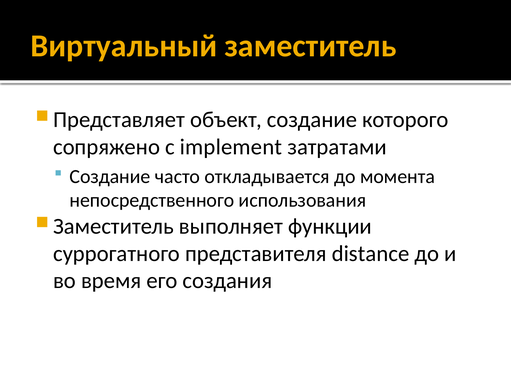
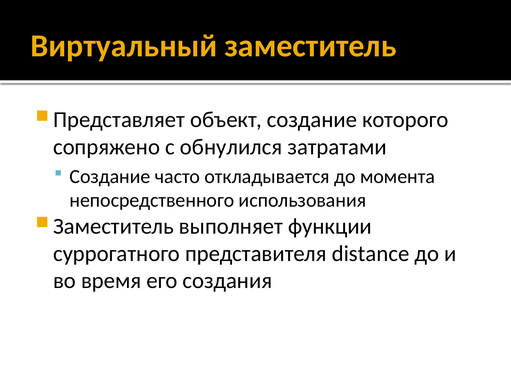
implement: implement -> обнулился (231, 147)
